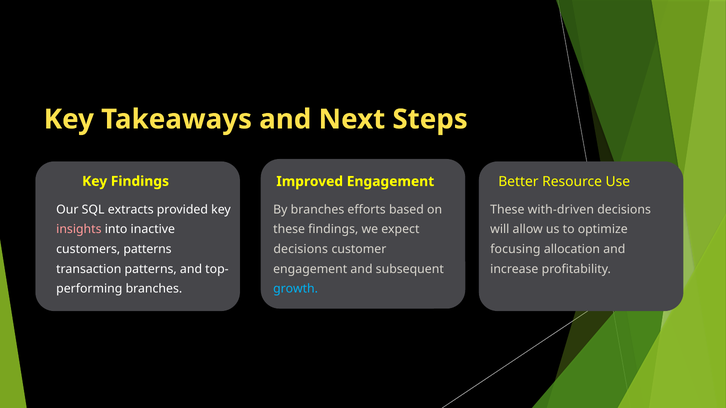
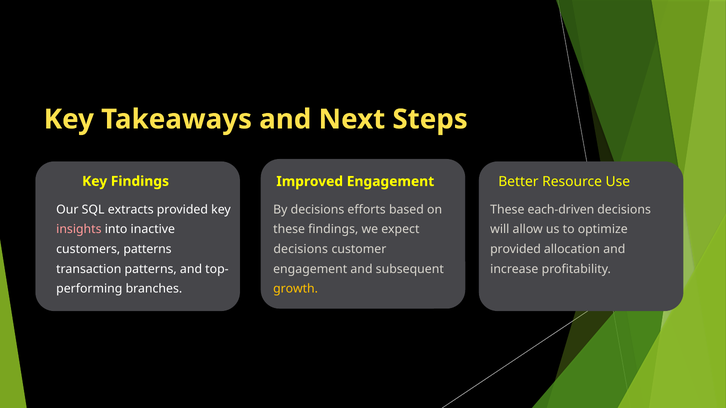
By branches: branches -> decisions (317, 210)
with-driven: with-driven -> each-driven (561, 210)
focusing: focusing -> provided (516, 249)
growth colour: light blue -> yellow (296, 289)
